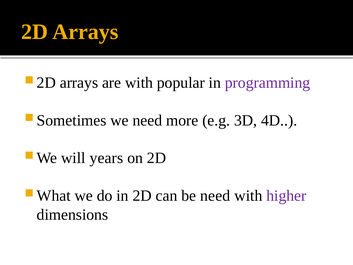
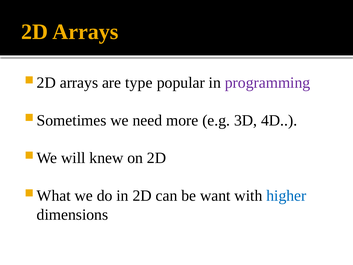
are with: with -> type (139, 83)
years: years -> knew (106, 158)
be need: need -> want (215, 196)
higher colour: purple -> blue (286, 196)
